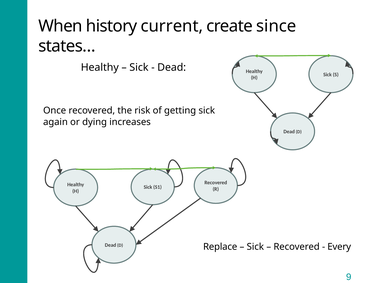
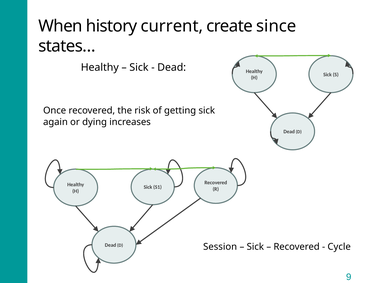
Replace: Replace -> Session (220, 246)
Every: Every -> Cycle (339, 246)
